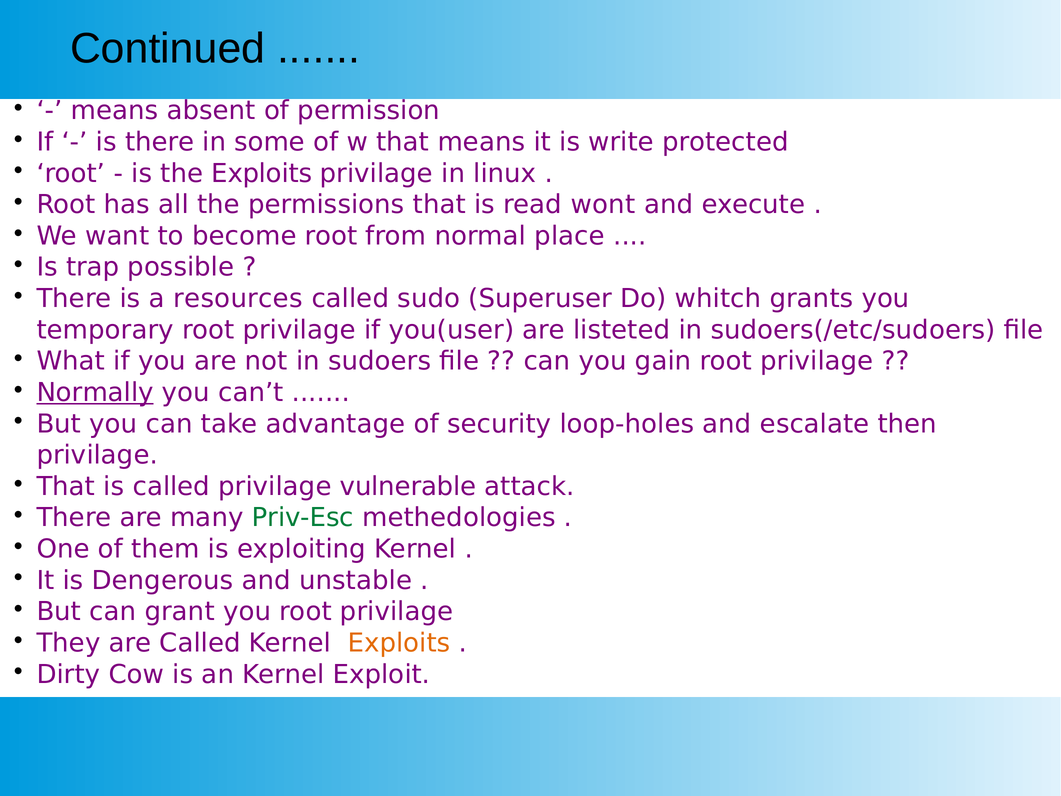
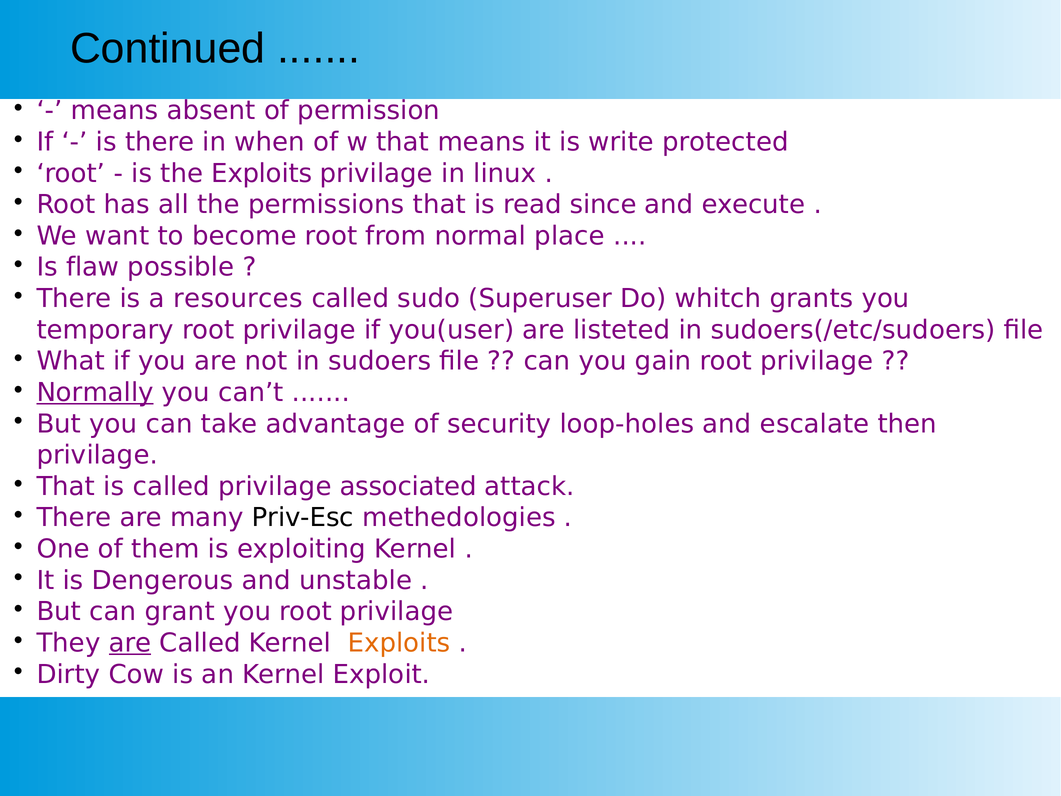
some: some -> when (270, 142)
wont: wont -> since (603, 205)
trap: trap -> flaw (93, 267)
vulnerable: vulnerable -> associated (408, 486)
Priv-Esc colour: green -> black (303, 518)
are underline: none -> present (130, 643)
